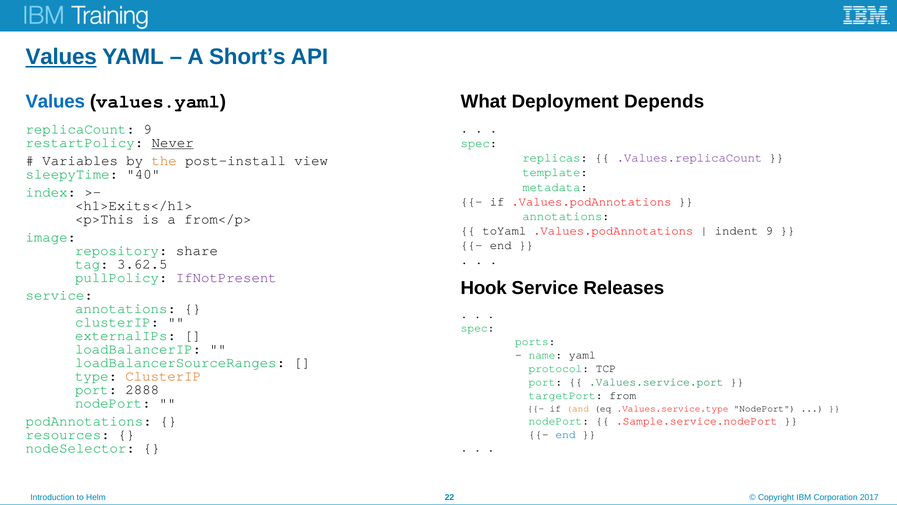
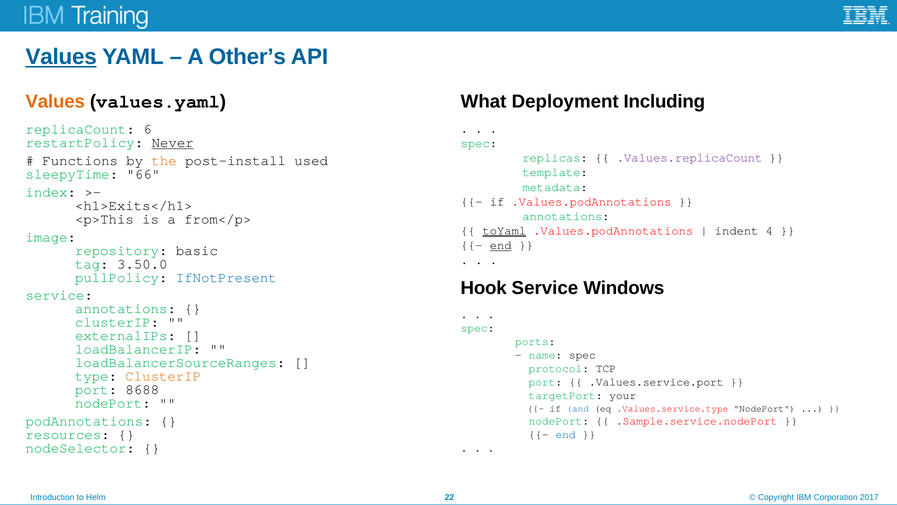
Short’s: Short’s -> Other’s (247, 57)
Values colour: blue -> orange (55, 102)
Depends: Depends -> Including (664, 102)
replicaCount 9: 9 -> 6 (147, 129)
Variables: Variables -> Functions (80, 161)
view: view -> used (311, 161)
40: 40 -> 66 (143, 174)
toYaml underline: none -> present (504, 231)
indent 9: 9 -> 4 (769, 231)
end underline: none -> present (501, 245)
share: share -> basic (197, 250)
3.62.5: 3.62.5 -> 3.50.0 (142, 264)
IfNotPresent colour: purple -> blue (226, 277)
Releases: Releases -> Windows (624, 288)
name yaml: yaml -> spec (582, 355)
.Values.service.port colour: green -> black (656, 382)
2888: 2888 -> 8688 (142, 389)
from: from -> your (623, 395)
and colour: orange -> blue (578, 408)
